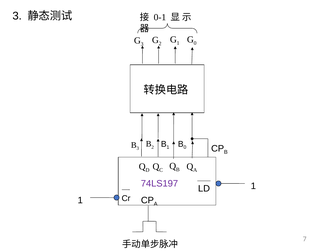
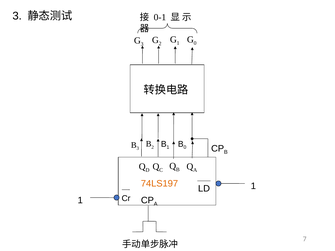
74LS197 colour: purple -> orange (159, 184)
